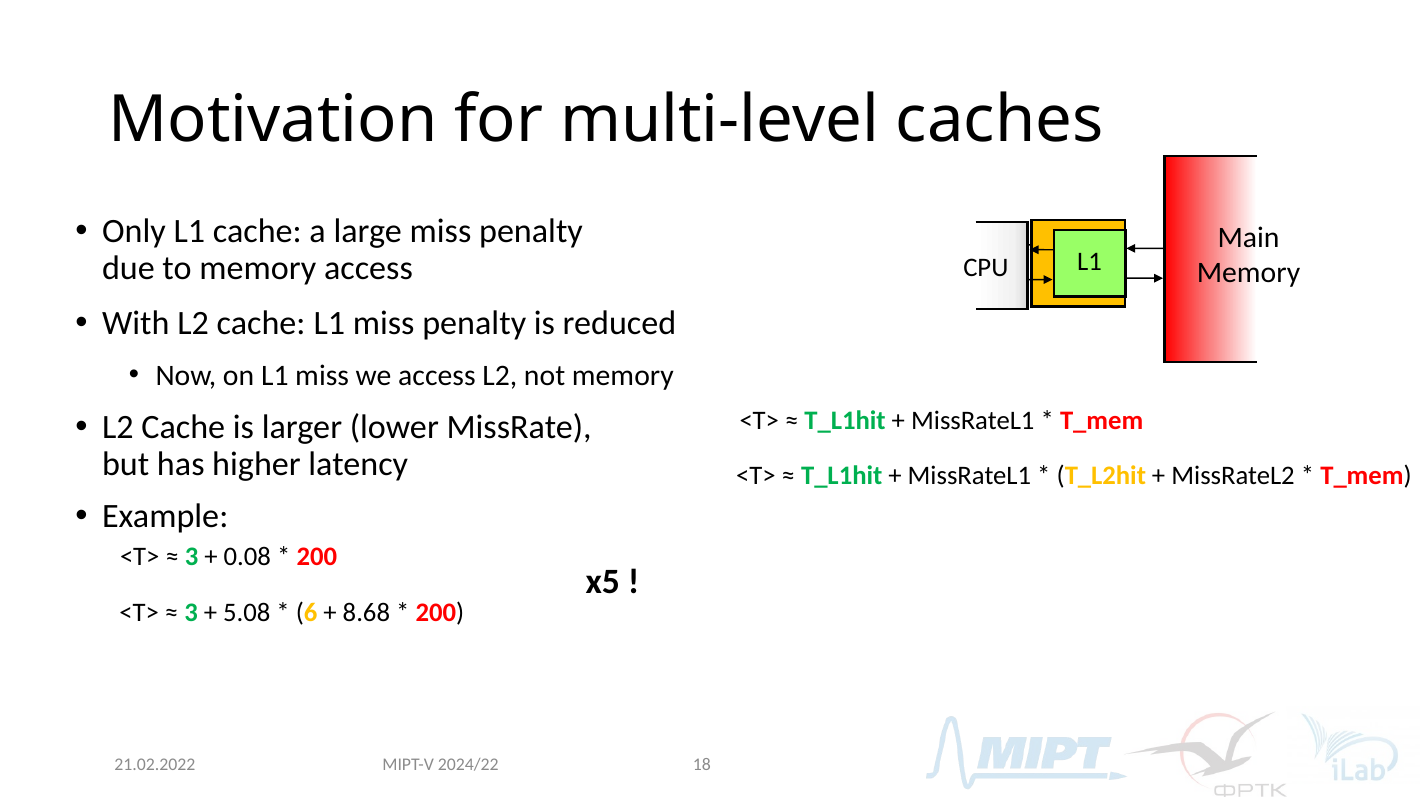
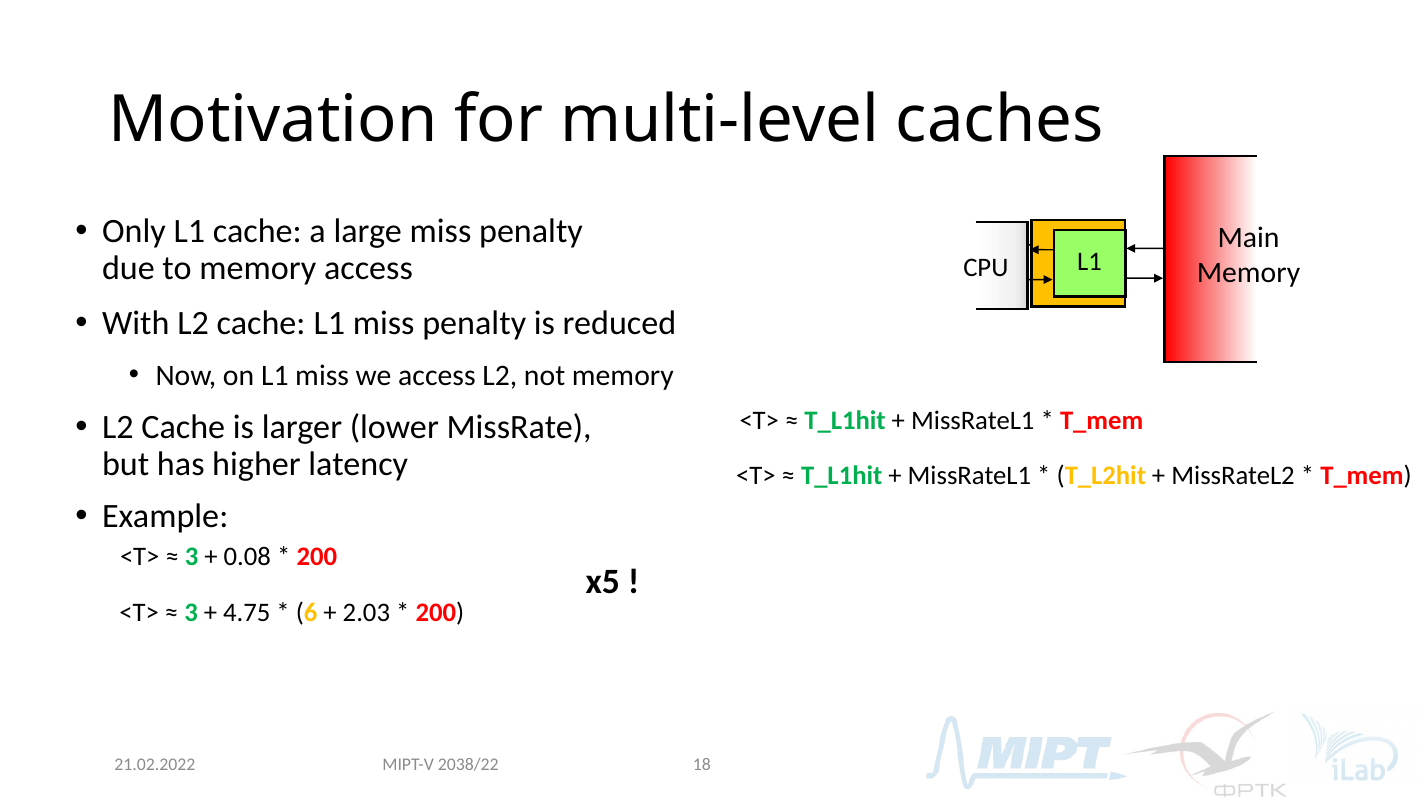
5.08: 5.08 -> 4.75 (247, 612)
8.68: 8.68 -> 2.03 (366, 612)
2024/22: 2024/22 -> 2038/22 (468, 765)
